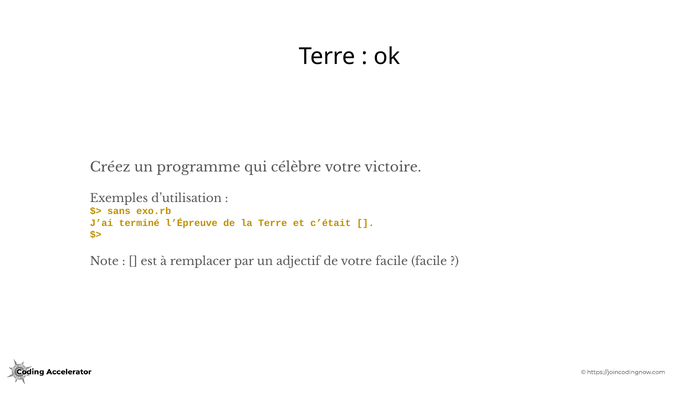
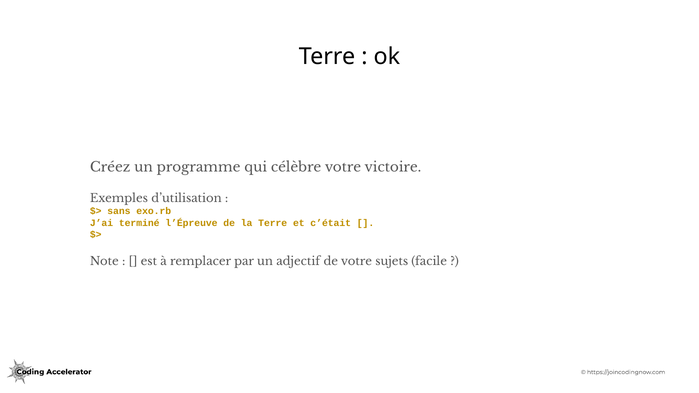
votre facile: facile -> sujets (392, 262)
